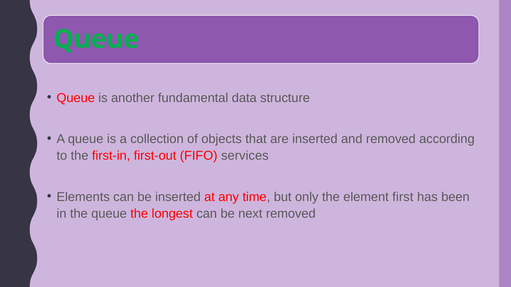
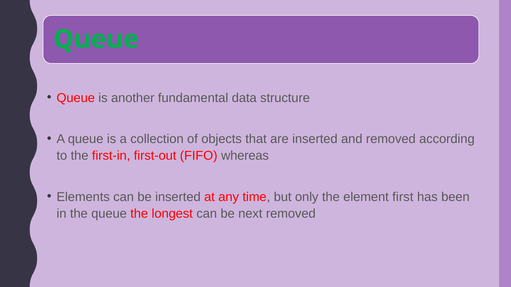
services: services -> whereas (245, 156)
